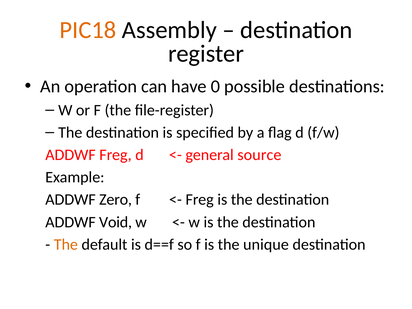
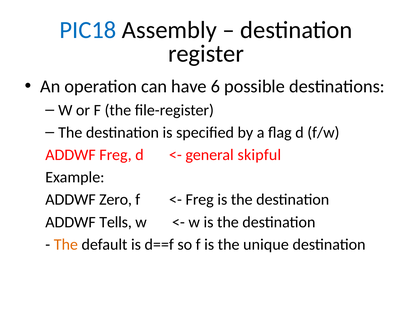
PIC18 colour: orange -> blue (88, 30)
0: 0 -> 6 (215, 86)
source: source -> skipful (259, 155)
Void: Void -> Tells (116, 222)
